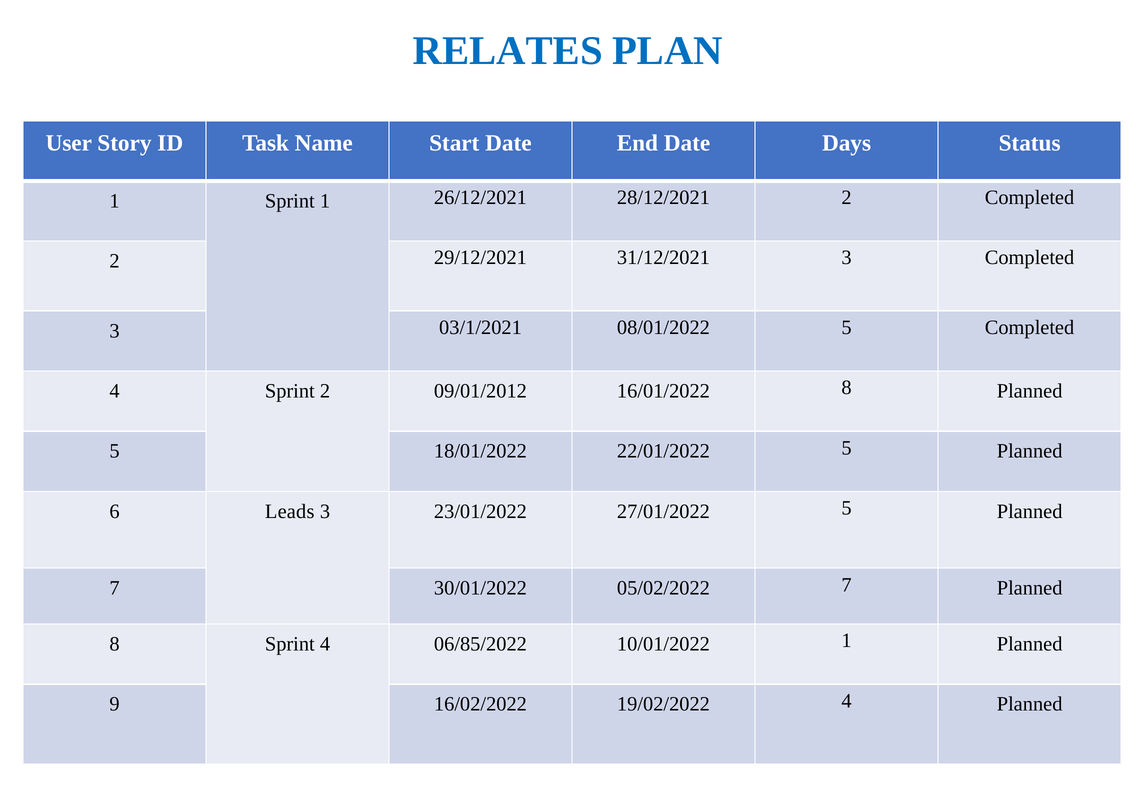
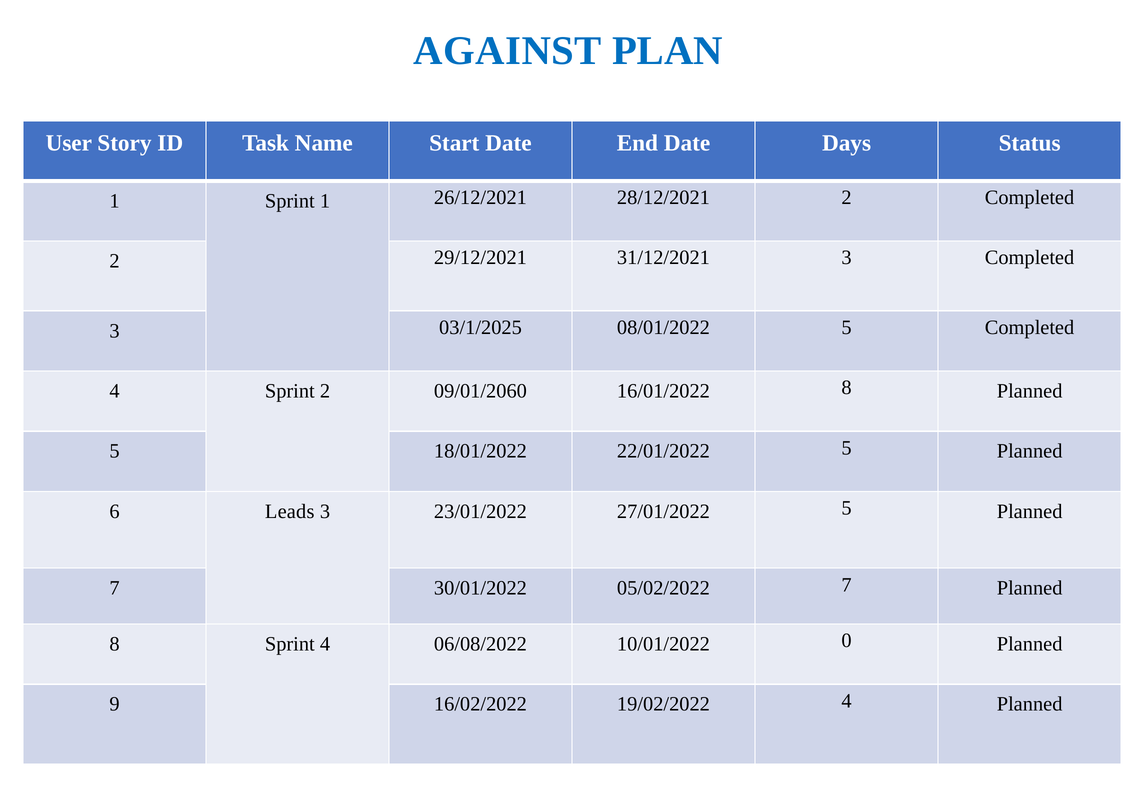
RELATES: RELATES -> AGAINST (508, 51)
03/1/2021: 03/1/2021 -> 03/1/2025 (480, 328)
09/01/2012: 09/01/2012 -> 09/01/2060 (480, 391)
06/85/2022: 06/85/2022 -> 06/08/2022 (480, 644)
10/01/2022 1: 1 -> 0 (847, 641)
